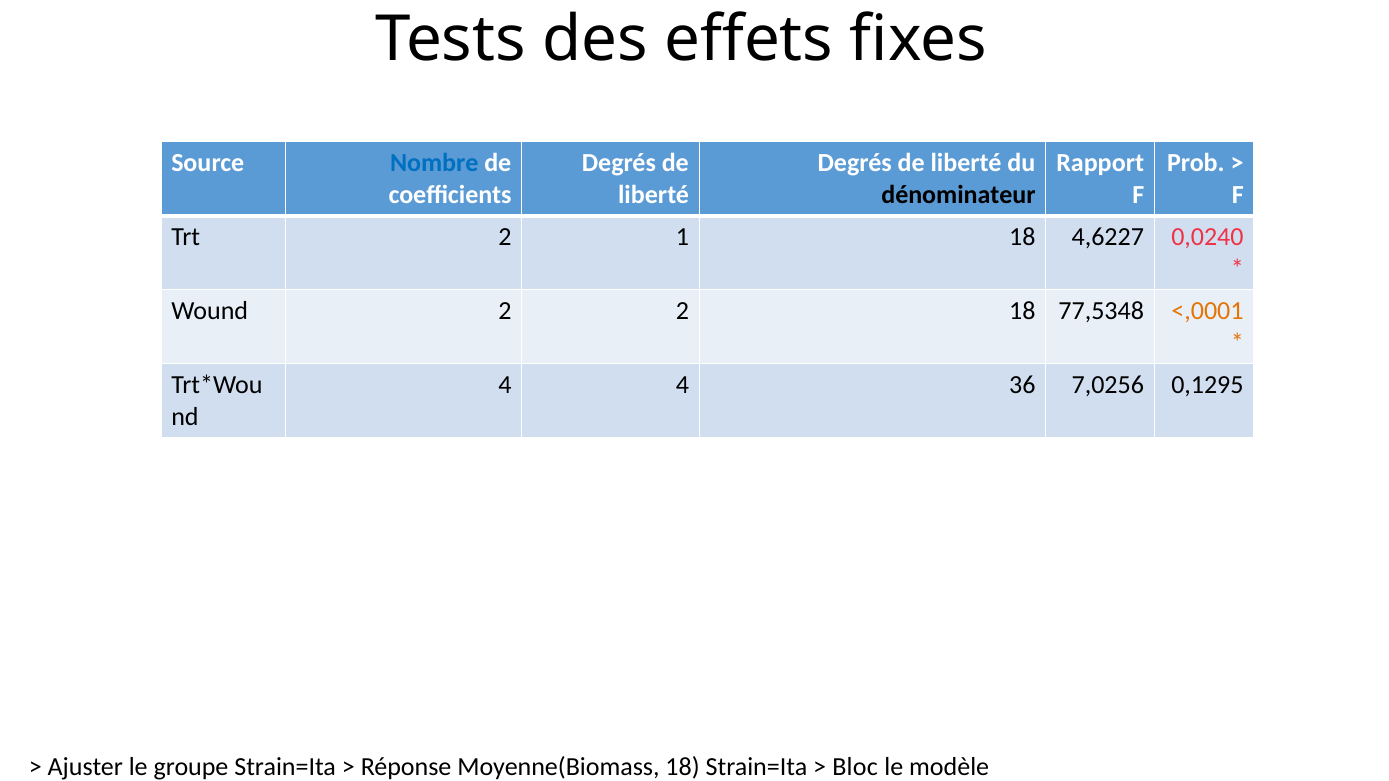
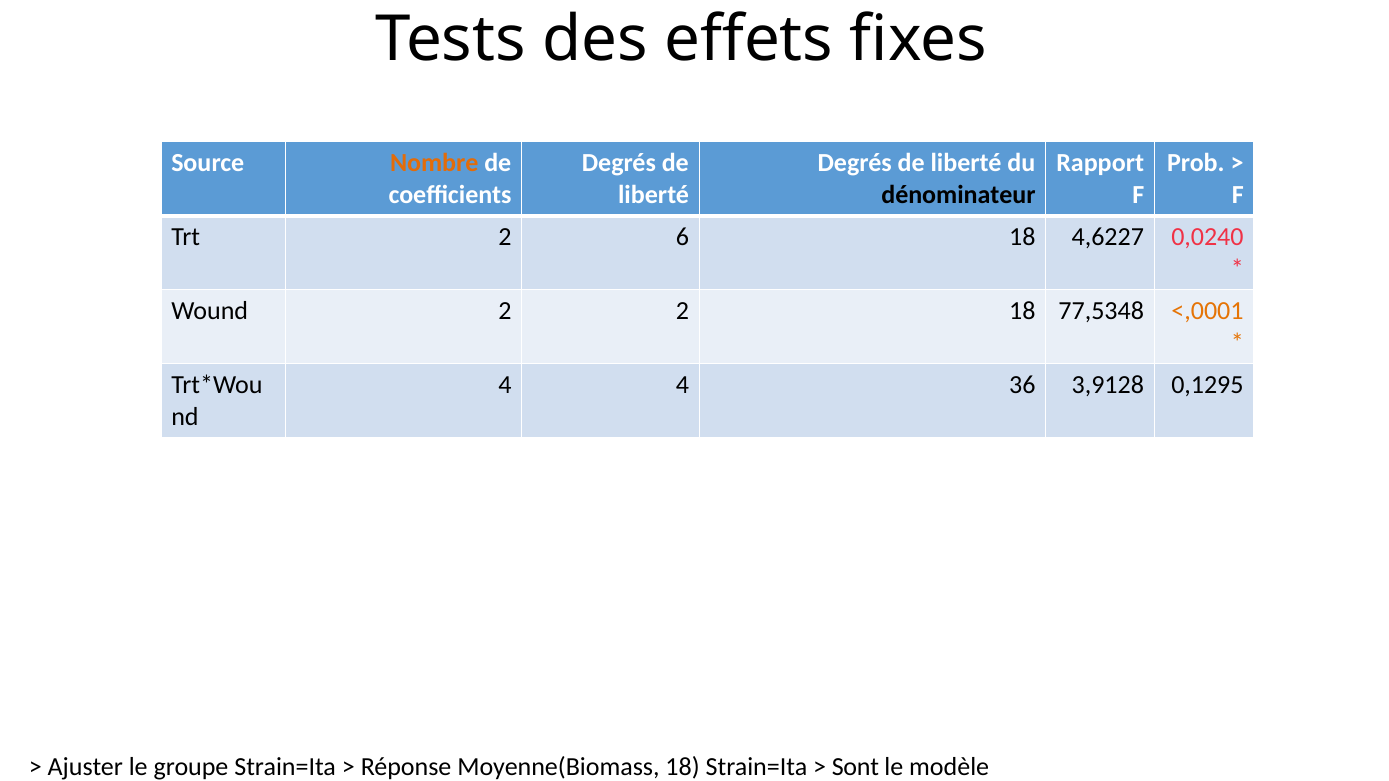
Nombre colour: blue -> orange (434, 163)
1: 1 -> 6 (682, 237)
7,0256: 7,0256 -> 3,9128 (1108, 385)
Bloc: Bloc -> Sont (855, 767)
